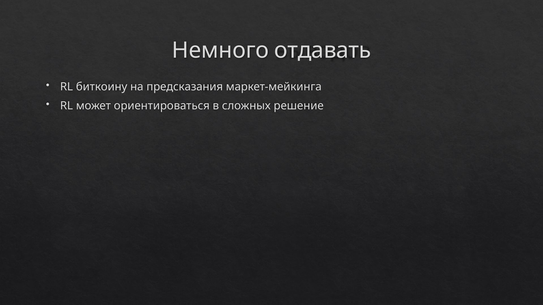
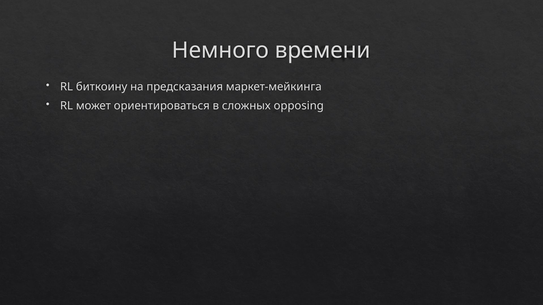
отдавать: отдавать -> времени (323, 50)
решение: решение -> opposing (299, 106)
